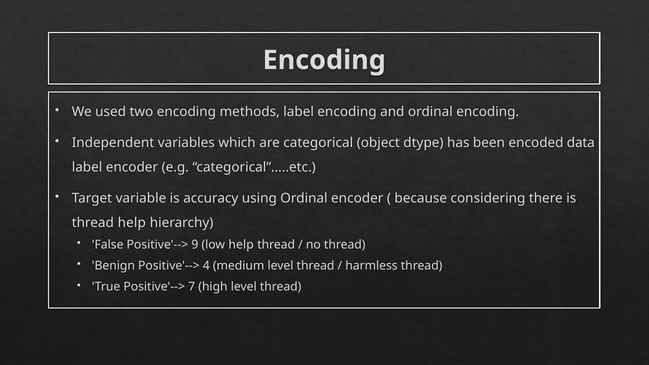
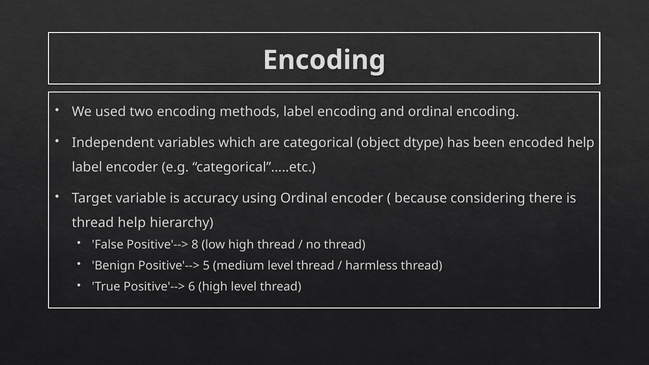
encoded data: data -> help (581, 143)
9: 9 -> 8 (195, 245)
low help: help -> high (241, 245)
4: 4 -> 5 (206, 266)
7: 7 -> 6 (192, 287)
